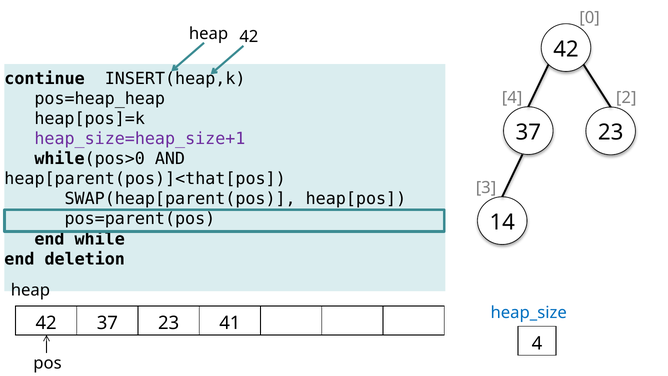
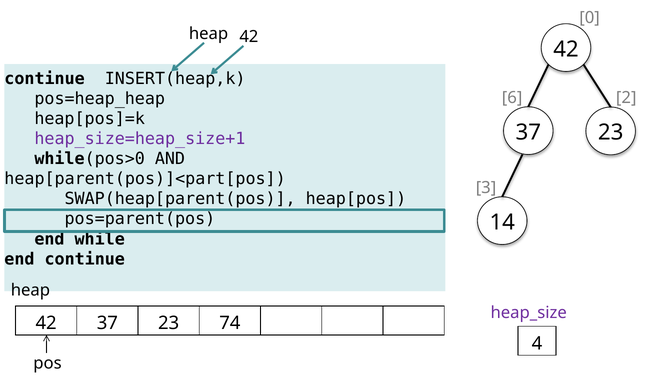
4: 4 -> 6 (512, 98)
heap[parent(pos)]<that[pos: heap[parent(pos)]<that[pos -> heap[parent(pos)]<part[pos (145, 179)
end deletion: deletion -> continue (85, 259)
heap_size colour: blue -> purple (529, 313)
41: 41 -> 74 (230, 323)
